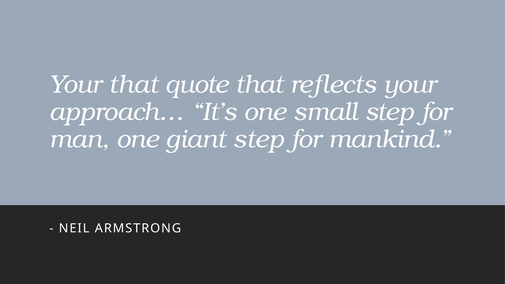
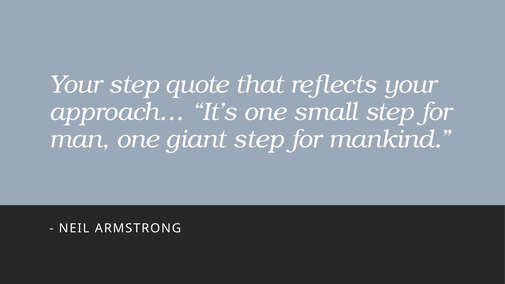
Your that: that -> step (134, 85)
